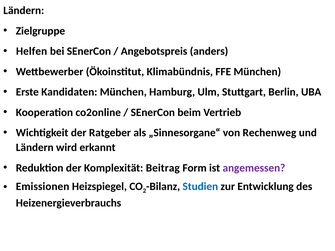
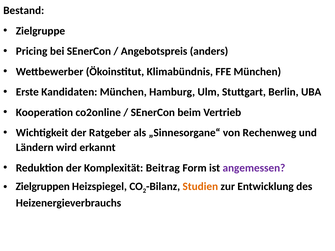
Ländern: Ländern -> Bestand (24, 11)
Helfen: Helfen -> Pricing (32, 51)
Emissionen: Emissionen -> Zielgruppen (43, 187)
Studien colour: blue -> orange (200, 187)
